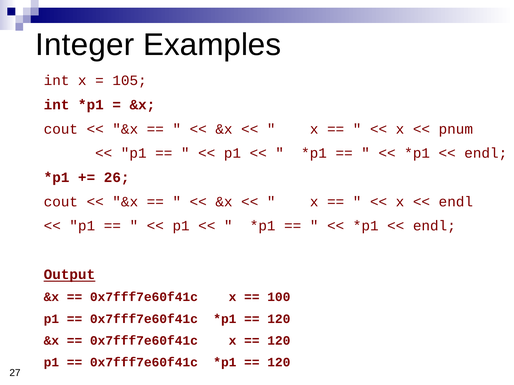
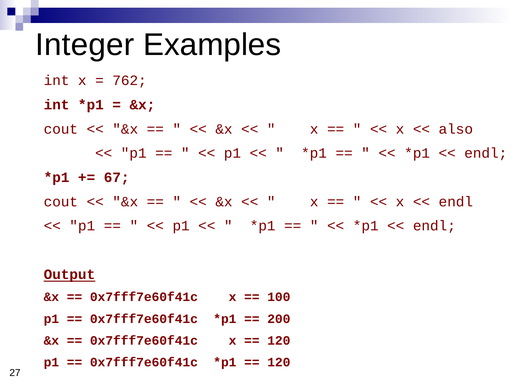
105: 105 -> 762 (130, 81)
pnum: pnum -> also (456, 129)
26: 26 -> 67 (117, 178)
120: 120 -> 200 (279, 319)
